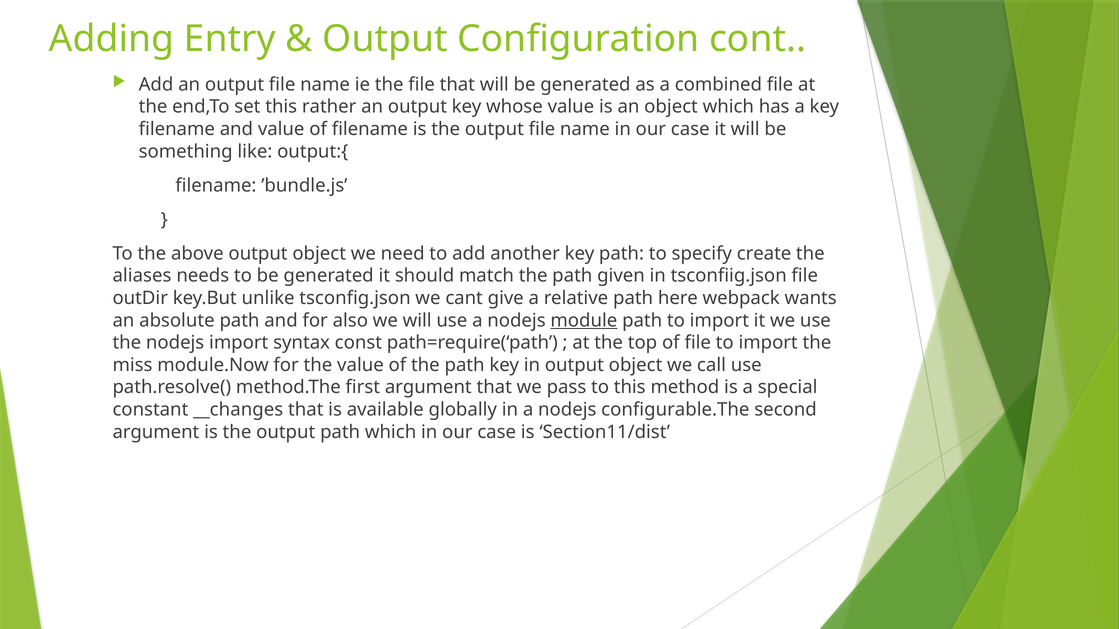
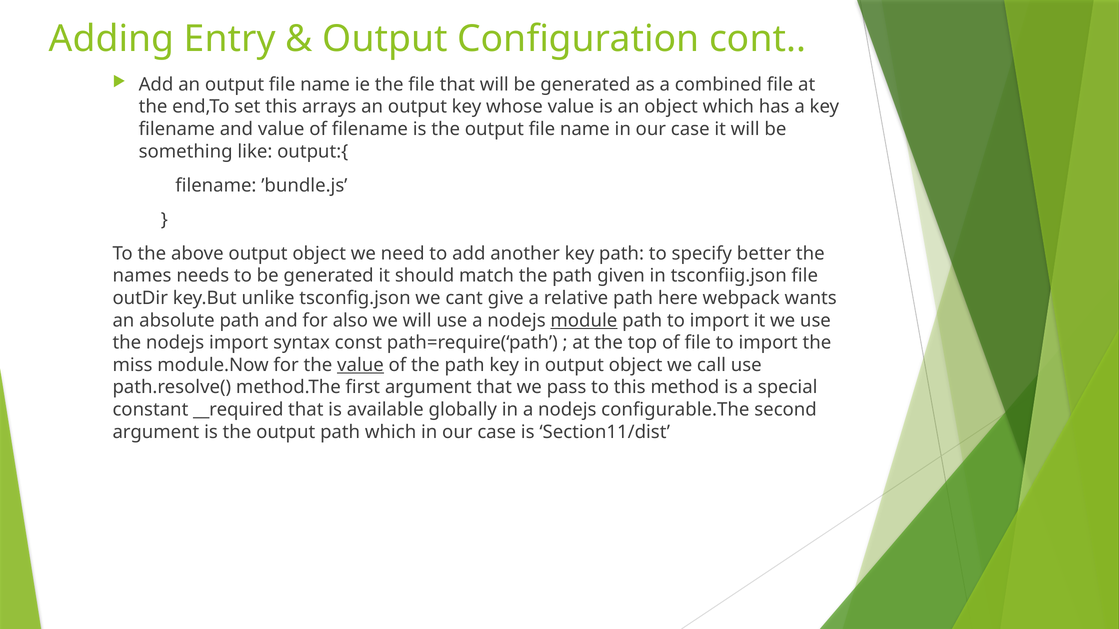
rather: rather -> arrays (329, 107)
create: create -> better (764, 254)
aliases: aliases -> names (142, 276)
value underline: none -> present (360, 365)
__changes: __changes -> __required (238, 410)
